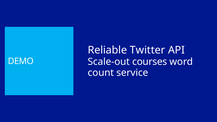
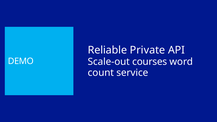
Twitter: Twitter -> Private (147, 50)
